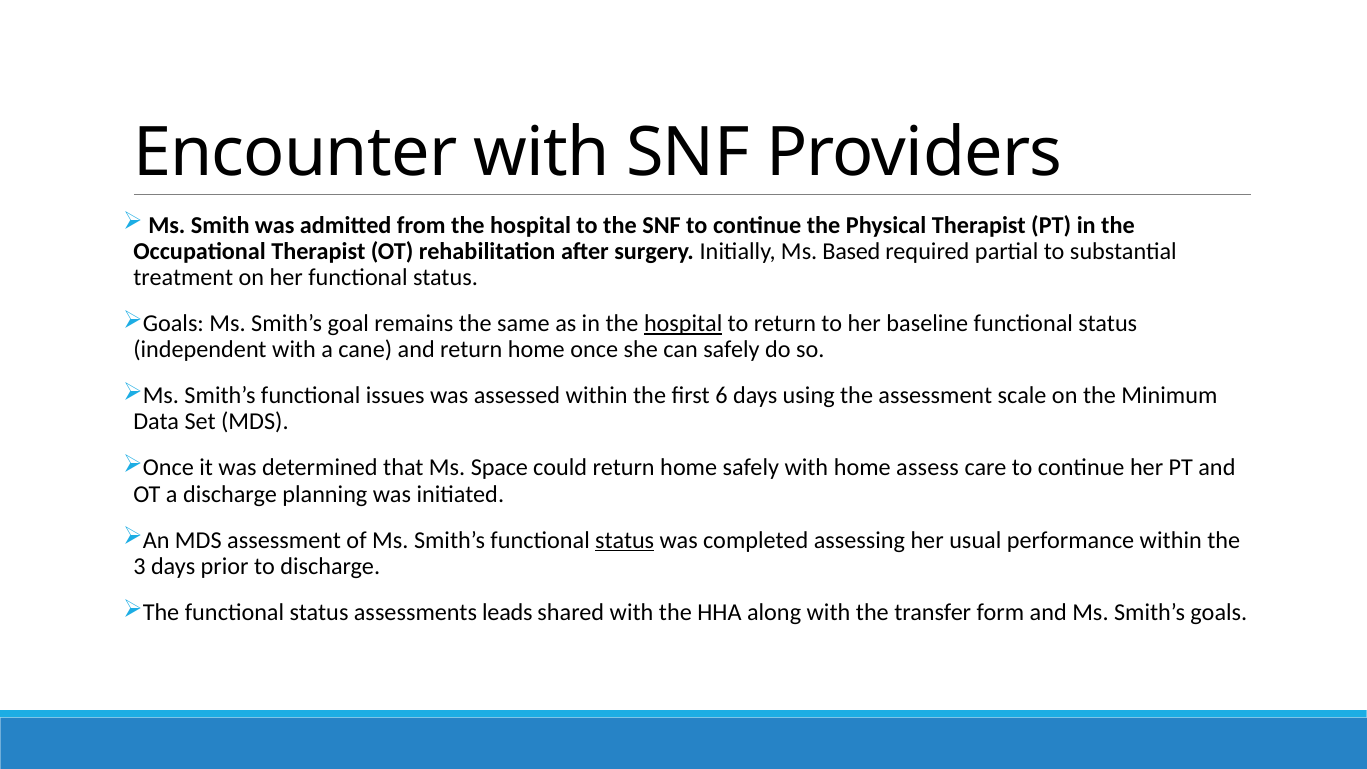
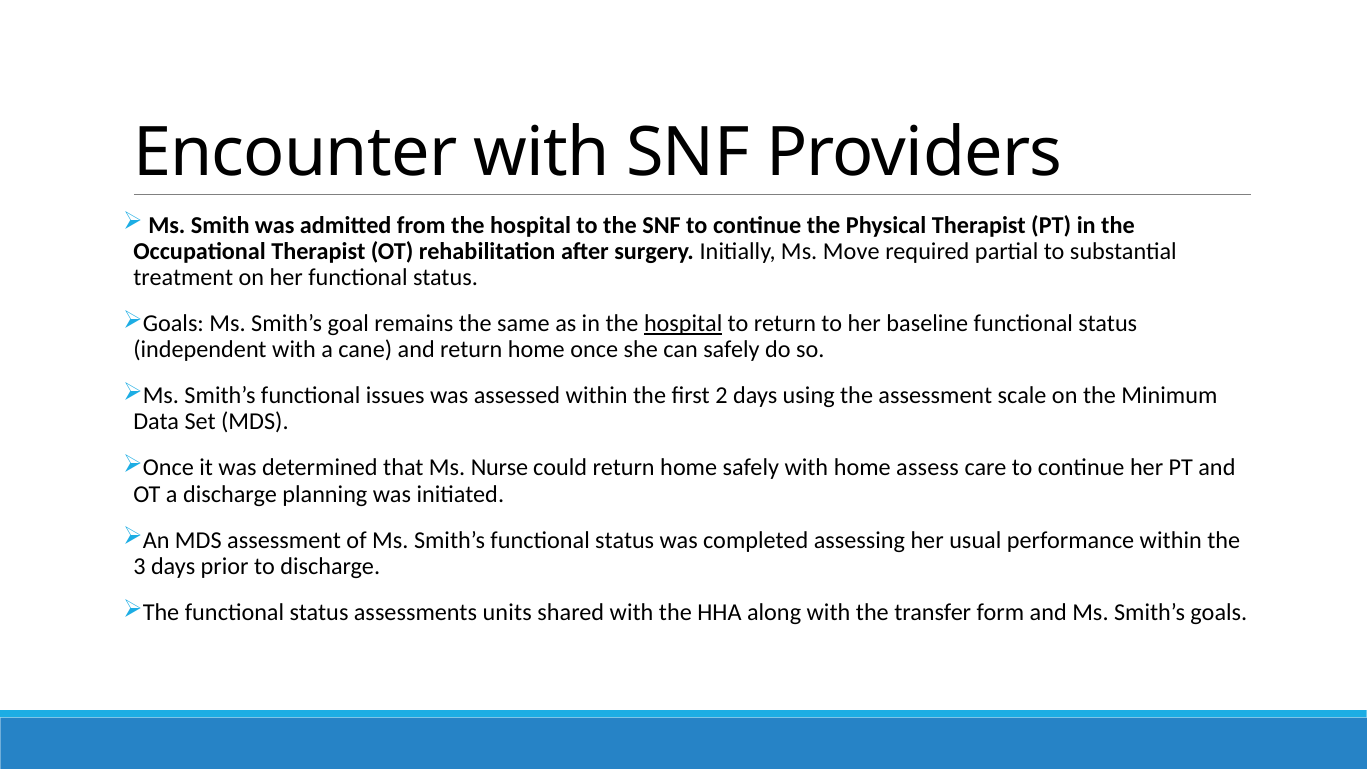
Based: Based -> Move (851, 251)
6: 6 -> 2 (721, 396)
Space: Space -> Nurse (499, 468)
status underline: present -> none (625, 540)
leads: leads -> units (507, 612)
